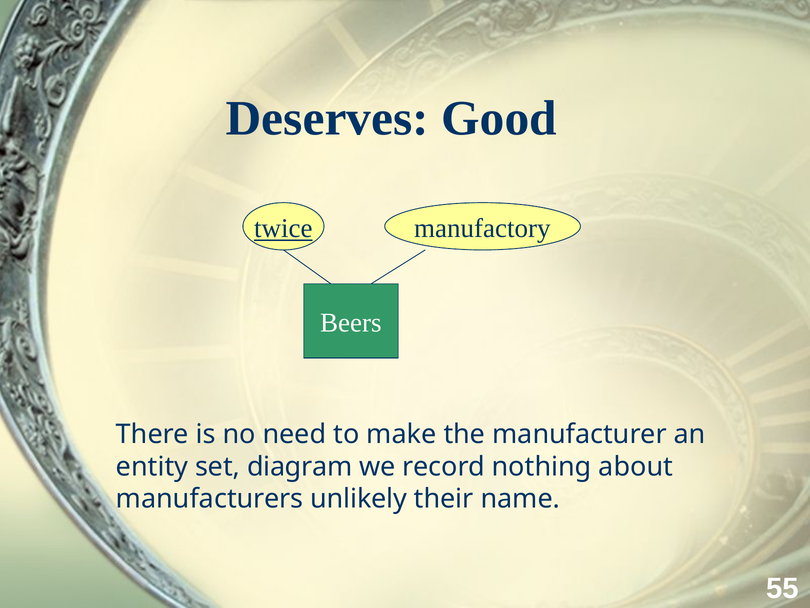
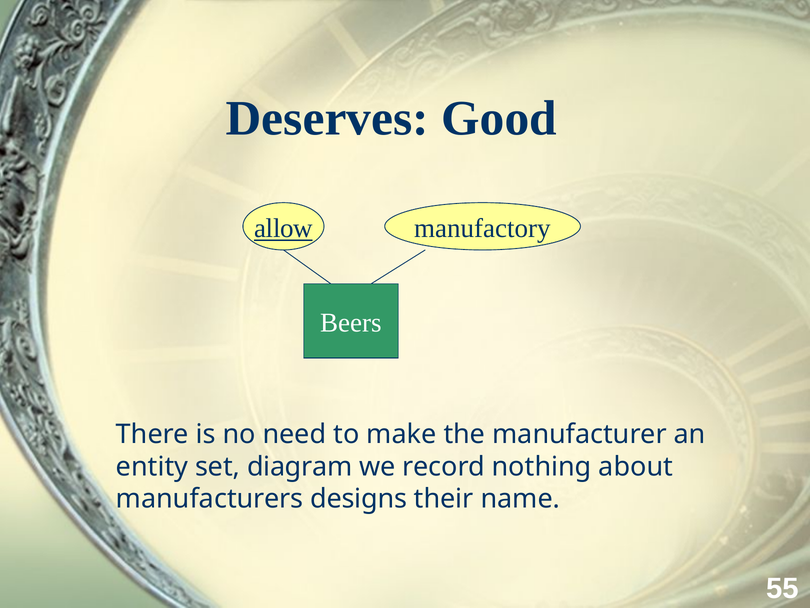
twice: twice -> allow (284, 228)
unlikely: unlikely -> designs (359, 499)
